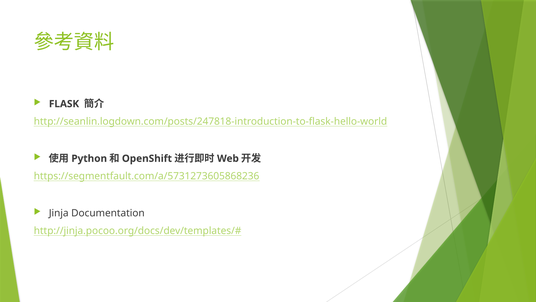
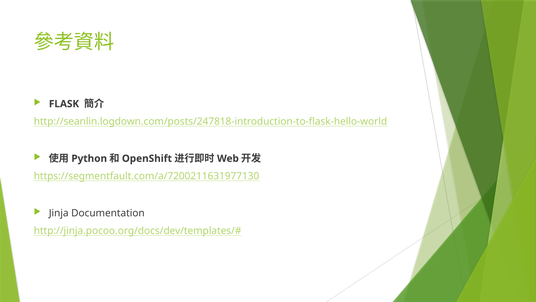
https://segmentfault.com/a/5731273605868236: https://segmentfault.com/a/5731273605868236 -> https://segmentfault.com/a/7200211631977130 (147, 176)
